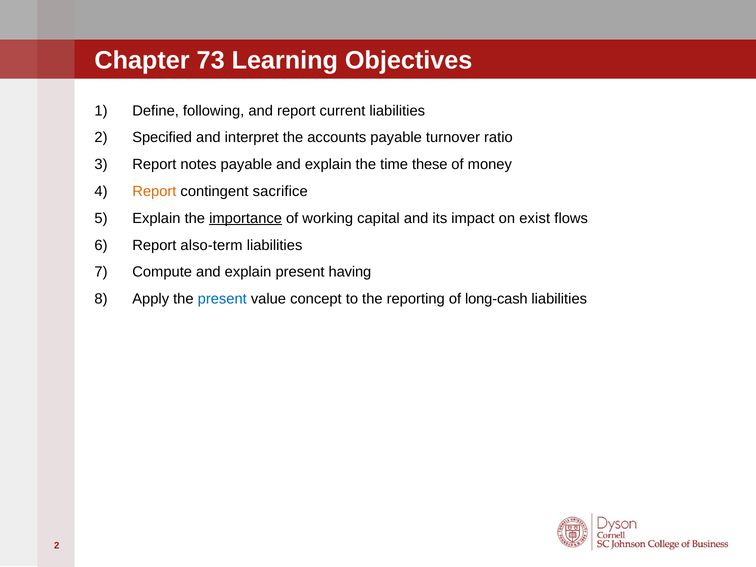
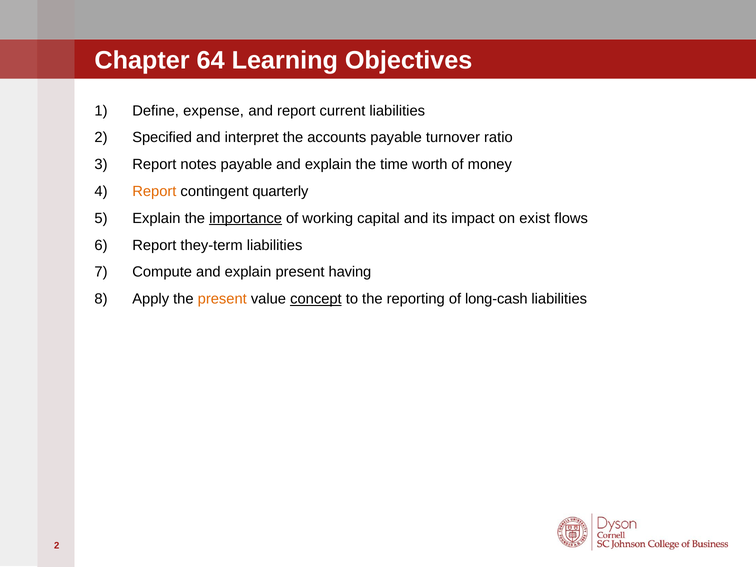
73: 73 -> 64 (211, 60)
following: following -> expense (214, 111)
these: these -> worth (430, 164)
sacrifice: sacrifice -> quarterly (280, 191)
also-term: also-term -> they-term (212, 245)
present colour: blue -> orange (222, 299)
concept underline: none -> present (316, 299)
